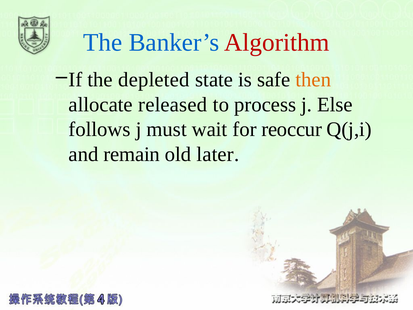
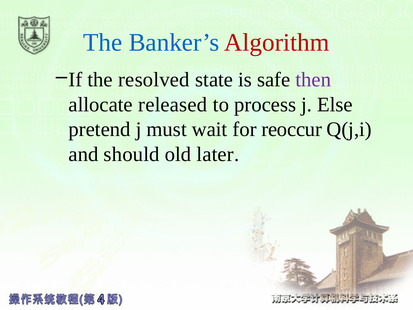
depleted: depleted -> resolved (154, 80)
then colour: orange -> purple (313, 80)
follows: follows -> pretend (100, 129)
remain: remain -> should (132, 154)
